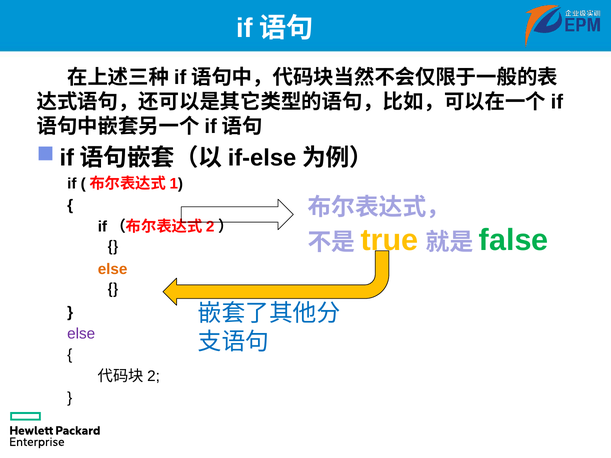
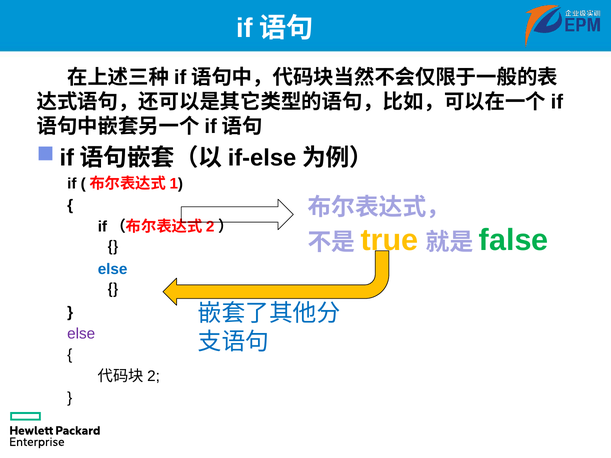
else colour: orange -> blue (113, 270)
